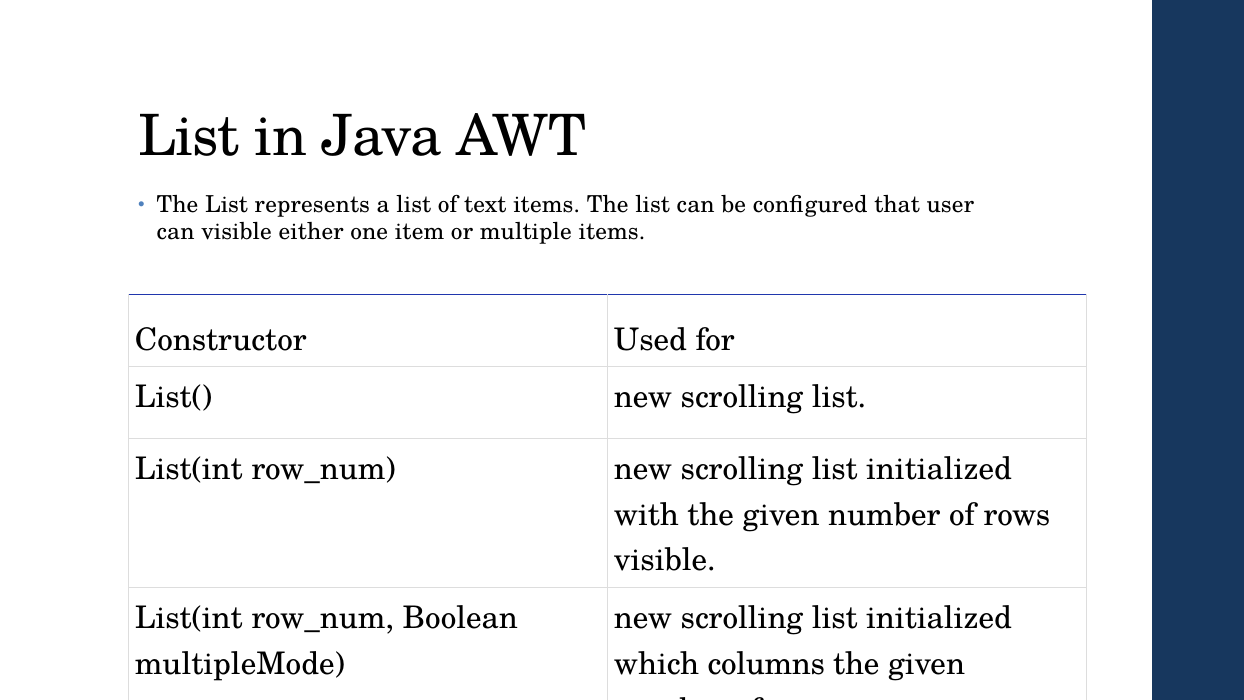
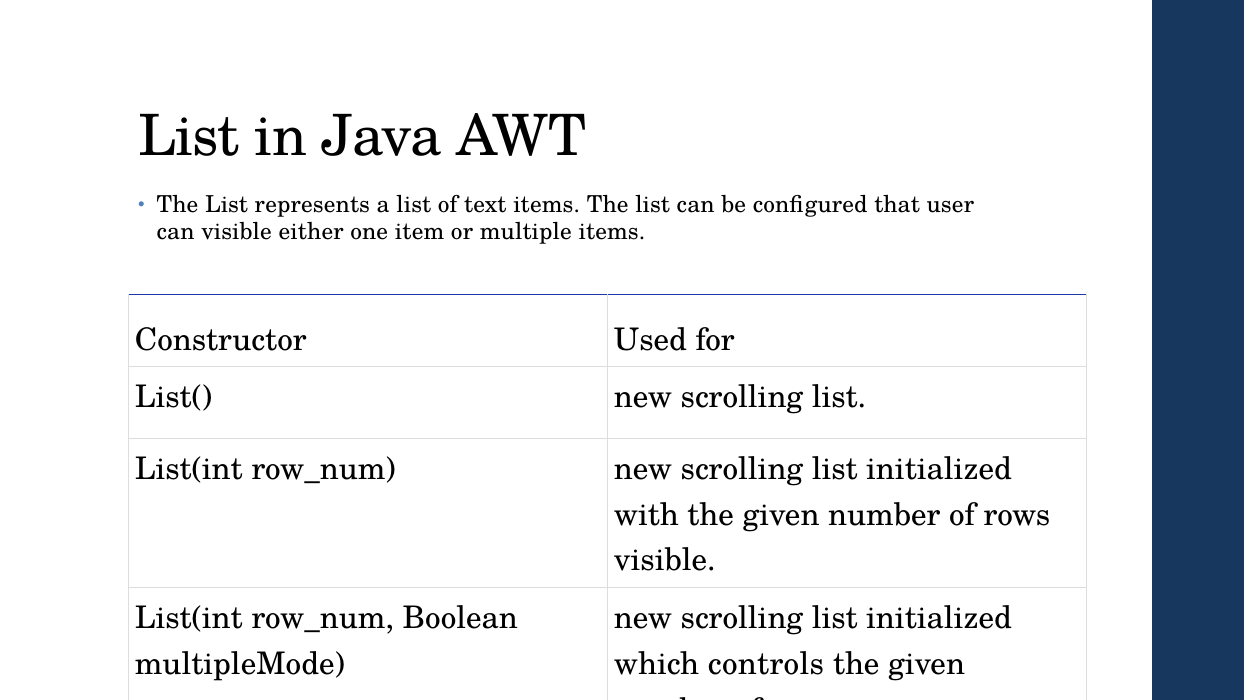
columns: columns -> controls (766, 664)
